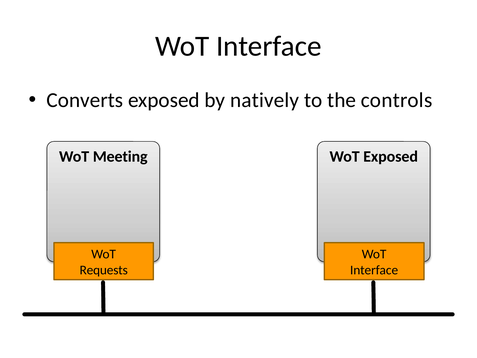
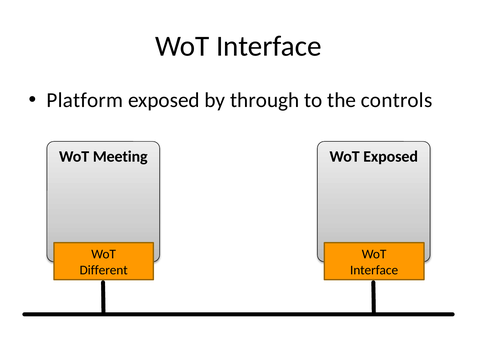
Converts: Converts -> Platform (85, 100)
natively: natively -> through (265, 100)
Requests: Requests -> Different (104, 270)
